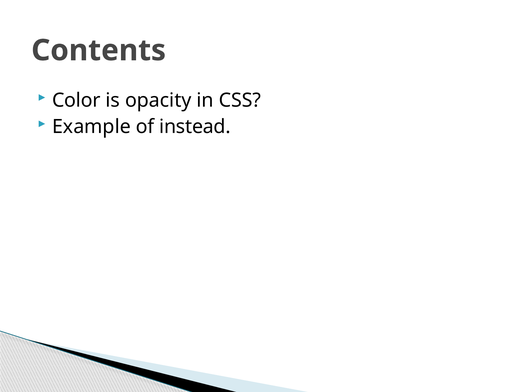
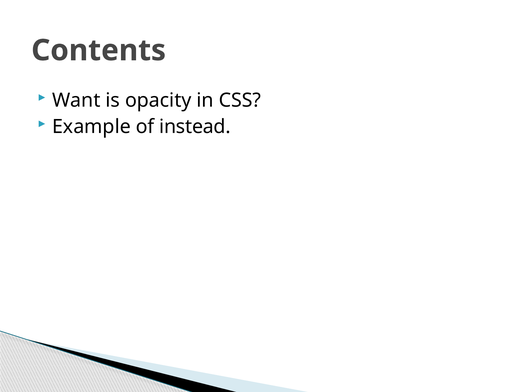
Color: Color -> Want (76, 100)
